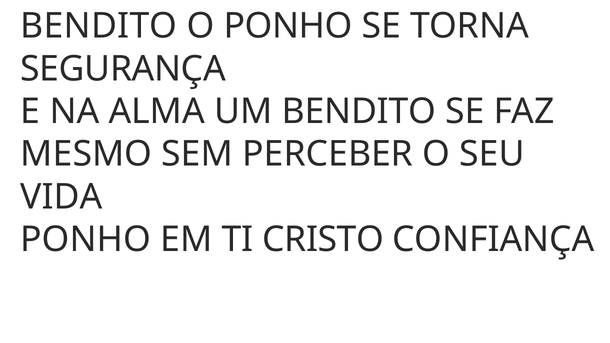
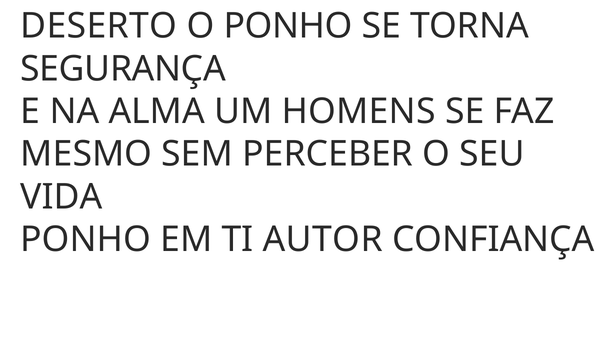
BENDITO: BENDITO -> DESERTO (99, 26)
UM BENDITO: BENDITO -> HOMENS (359, 112)
CRISTO: CRISTO -> AUTOR (323, 240)
